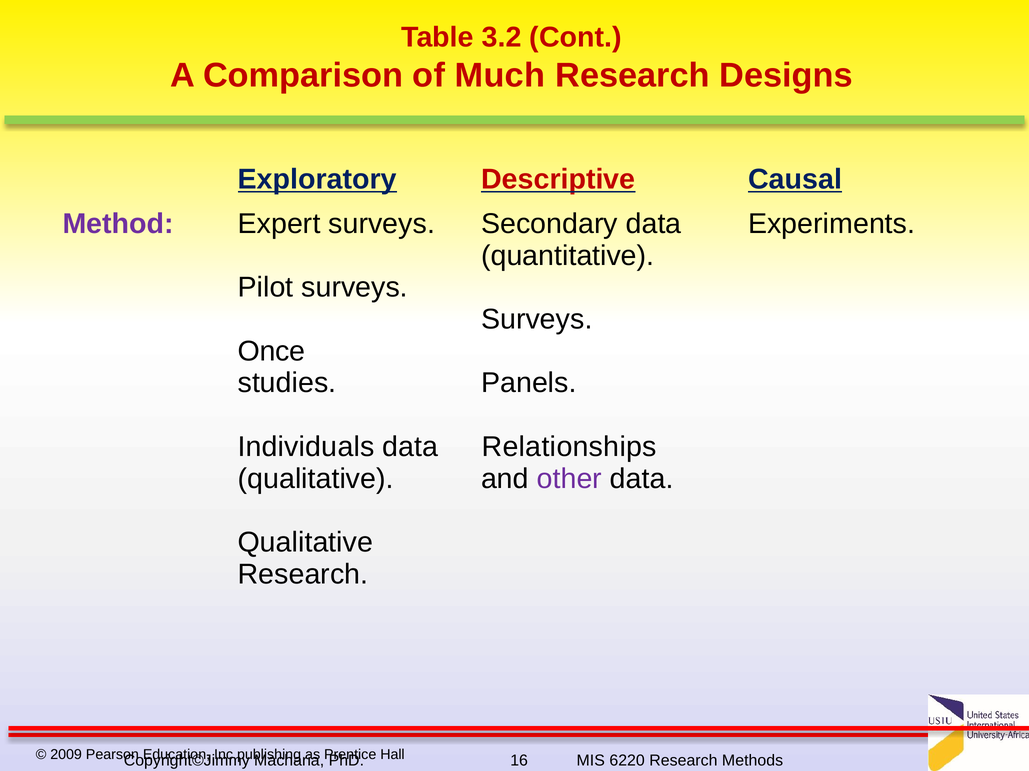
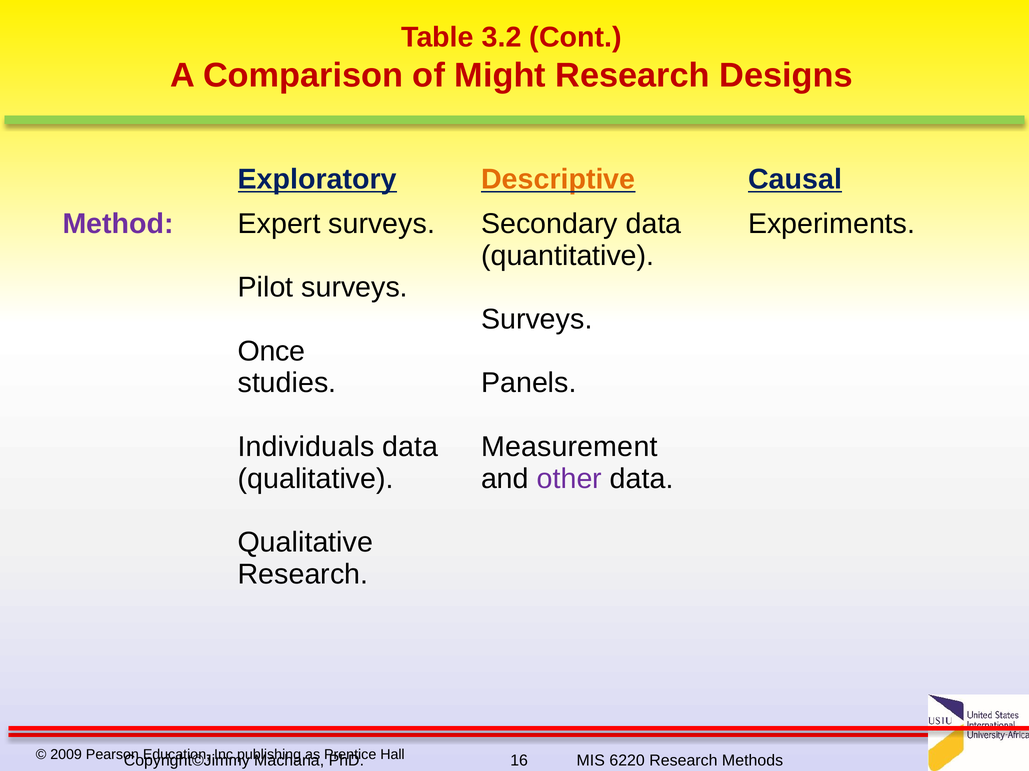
Much: Much -> Might (500, 76)
Descriptive colour: red -> orange (558, 179)
Relationships: Relationships -> Measurement (569, 447)
